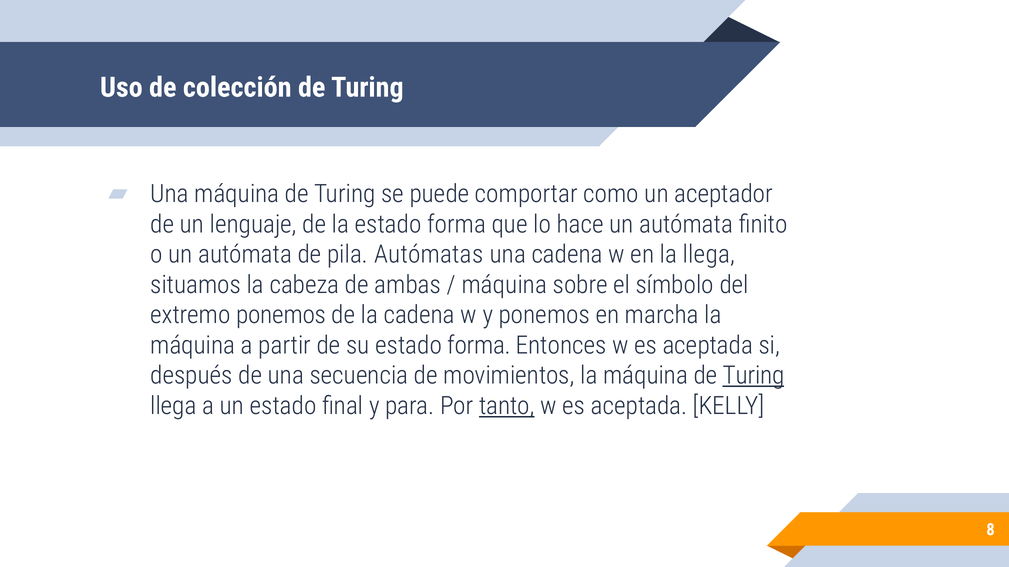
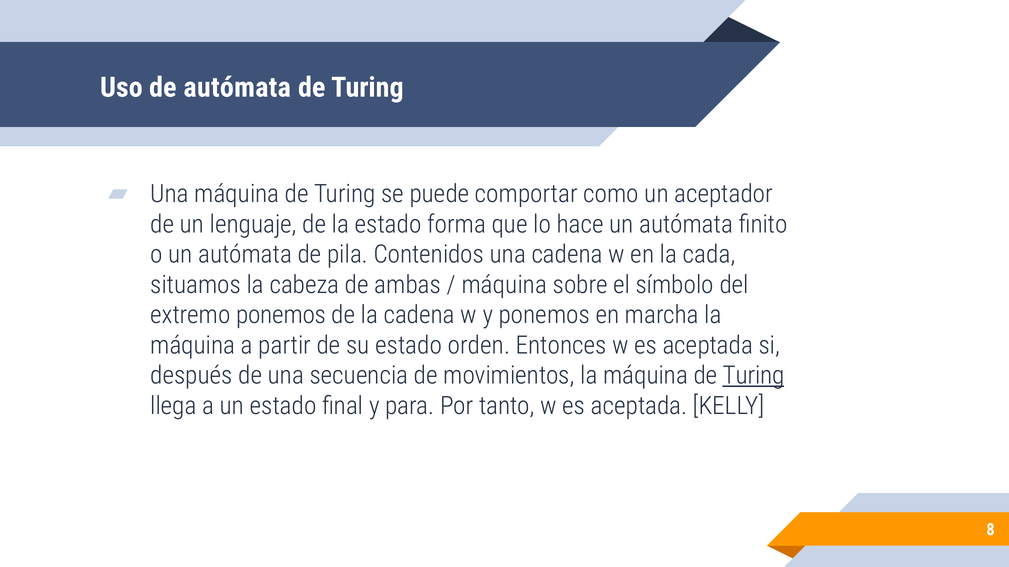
de colección: colección -> autómata (237, 88)
Autómatas: Autómatas -> Contenidos (429, 255)
la llega: llega -> cada (709, 255)
su estado forma: forma -> orden (479, 346)
tanto underline: present -> none (507, 406)
